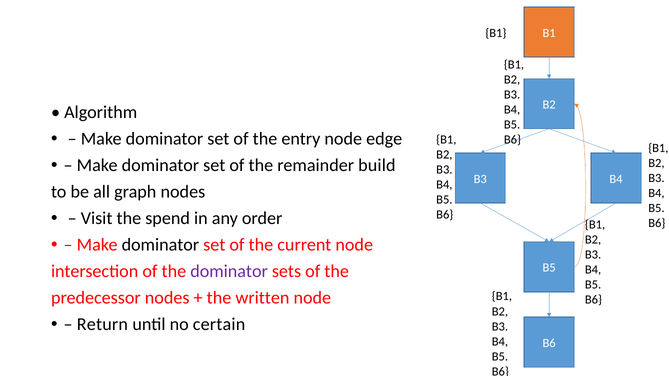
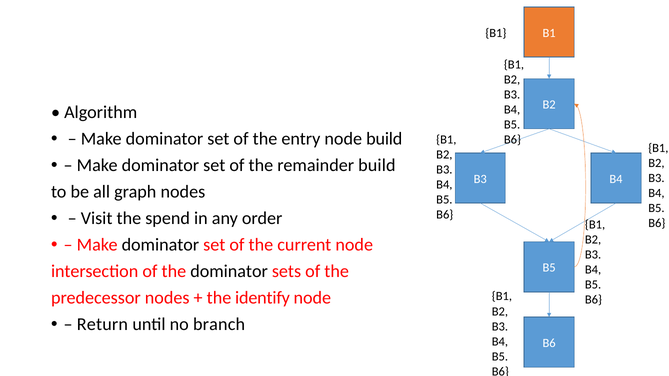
node edge: edge -> build (384, 139)
dominator colour: purple -> black (229, 272)
written: written -> identify (263, 298)
certain: certain -> branch (219, 325)
